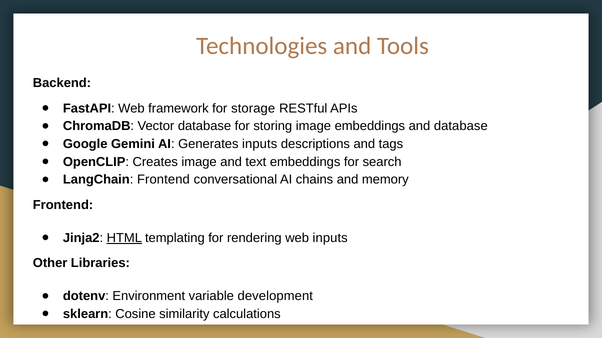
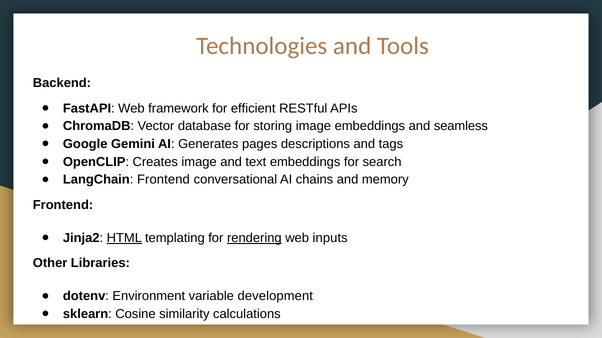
storage: storage -> efficient (253, 108)
and database: database -> seamless (461, 126)
Generates inputs: inputs -> pages (260, 144)
rendering underline: none -> present (254, 238)
